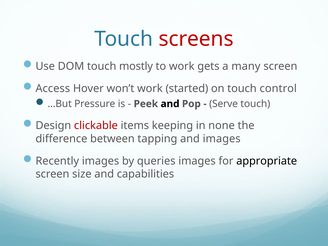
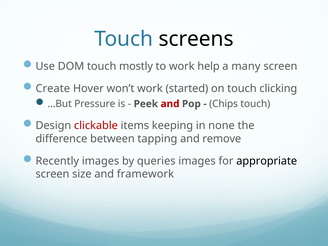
screens colour: red -> black (196, 39)
gets: gets -> help (208, 66)
Access: Access -> Create (53, 89)
control: control -> clicking (278, 89)
and colour: black -> red (170, 104)
Serve: Serve -> Chips (224, 104)
and images: images -> remove (222, 139)
capabilities: capabilities -> framework (145, 174)
